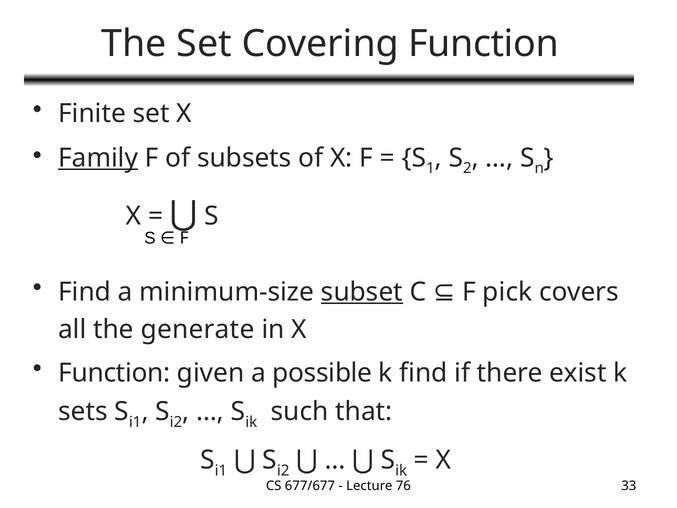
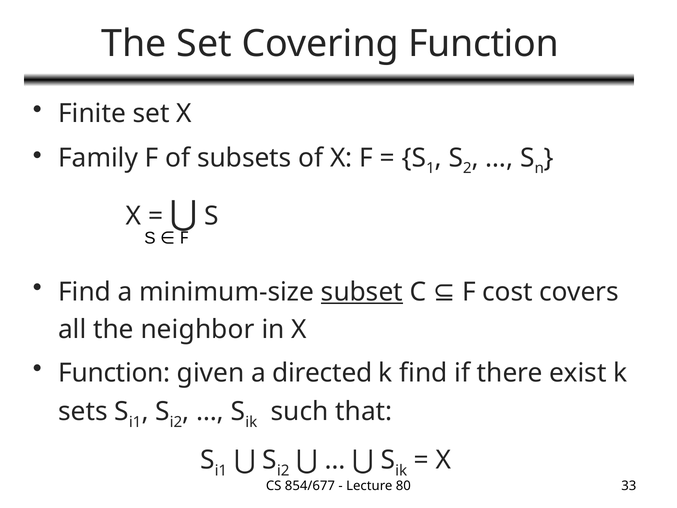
Family underline: present -> none (98, 158)
pick: pick -> cost (507, 292)
generate: generate -> neighbor (198, 330)
possible: possible -> directed (322, 373)
677/677: 677/677 -> 854/677 (310, 486)
76: 76 -> 80 (403, 486)
